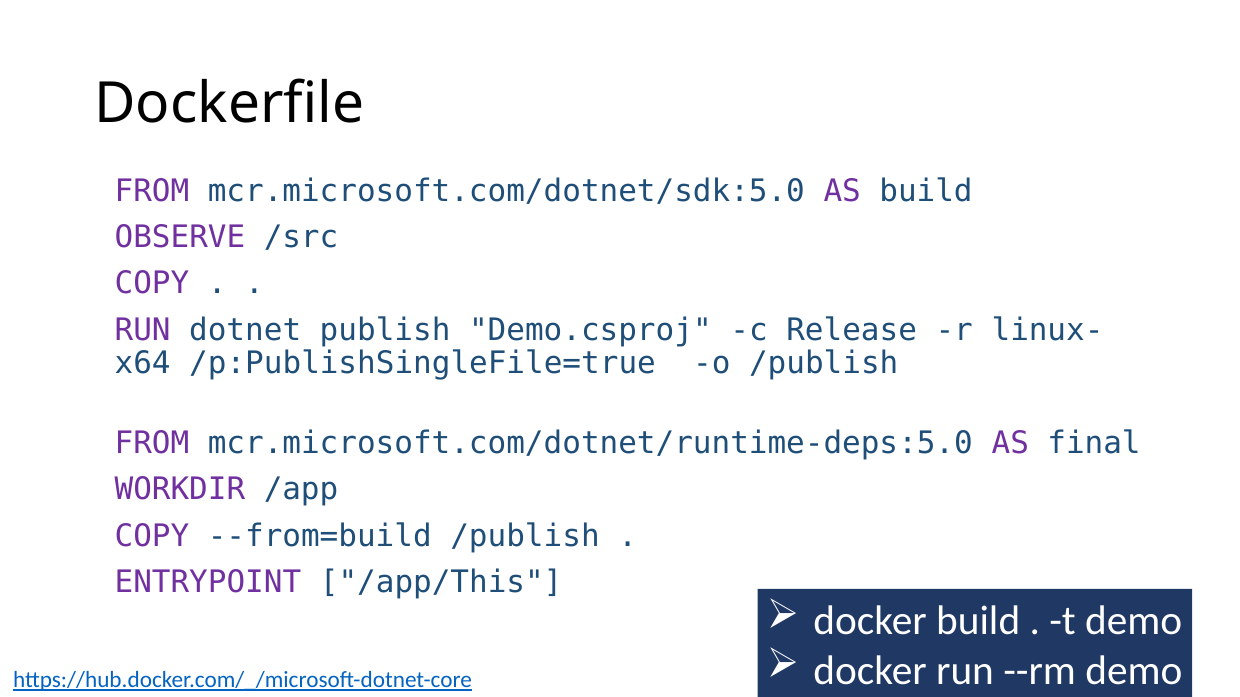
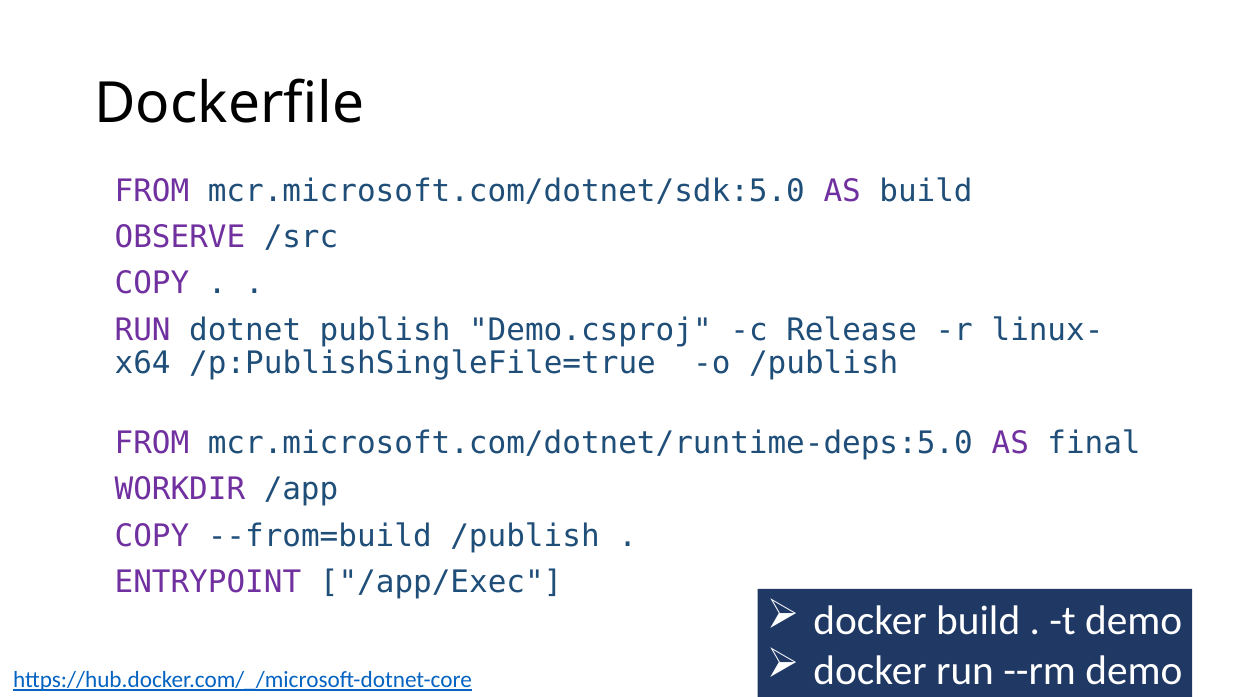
/app/This: /app/This -> /app/Exec (441, 583)
